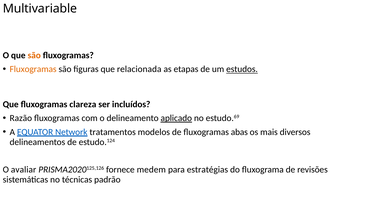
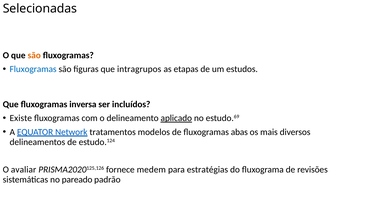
Multivariable: Multivariable -> Selecionadas (40, 8)
Fluxogramas colour: orange -> blue (33, 69)
relacionada: relacionada -> intragrupos (139, 69)
estudos underline: present -> none (242, 69)
clareza: clareza -> inversa (83, 104)
Razão: Razão -> Existe (21, 118)
técnicas: técnicas -> pareado (77, 180)
